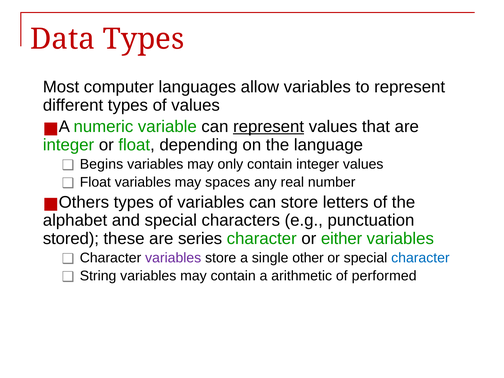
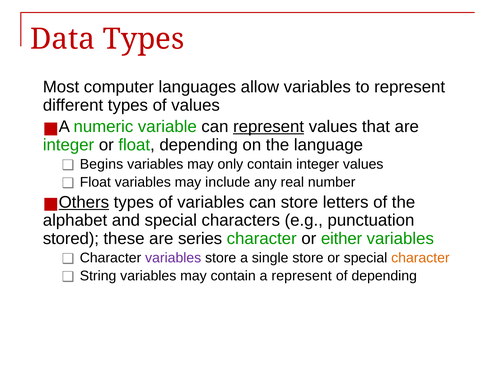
spaces: spaces -> include (228, 182)
Others underline: none -> present (84, 202)
single other: other -> store (308, 258)
character colour: blue -> orange (420, 258)
a arithmetic: arithmetic -> represent (302, 276)
of performed: performed -> depending (384, 276)
